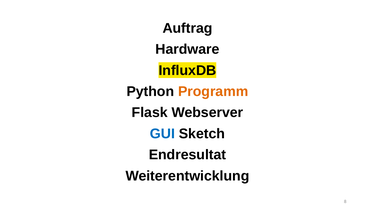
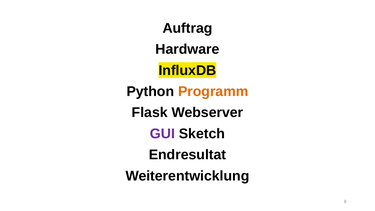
GUI colour: blue -> purple (162, 134)
